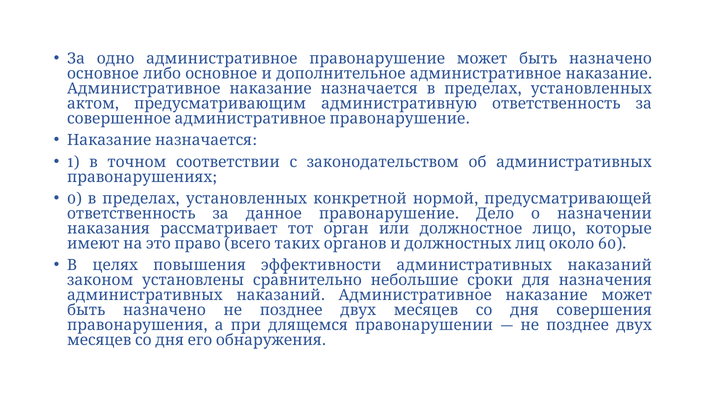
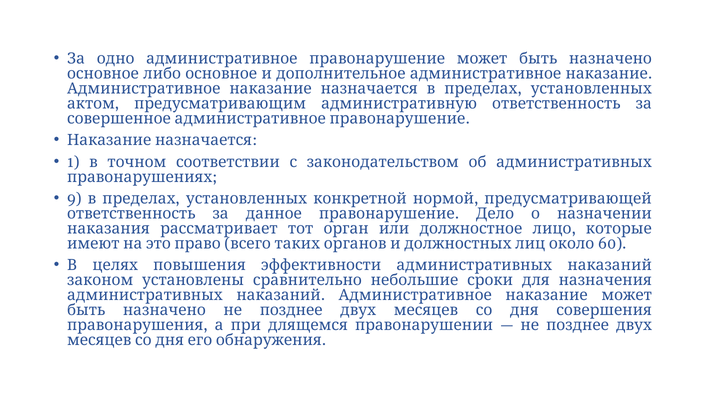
0: 0 -> 9 (74, 199)
